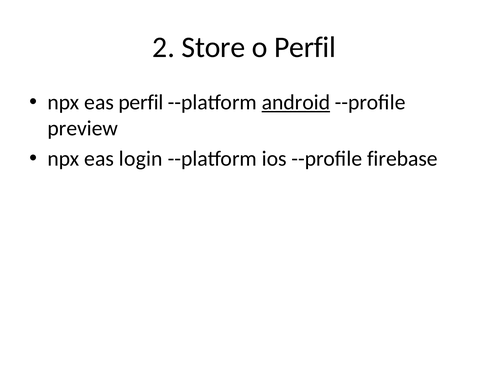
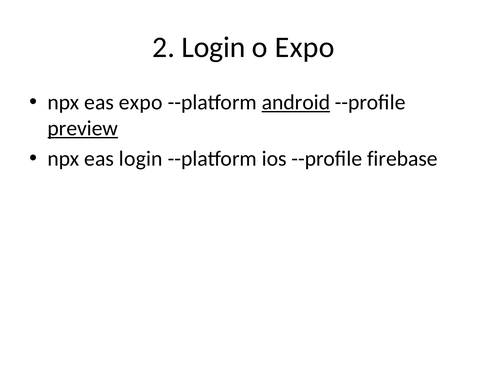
2 Store: Store -> Login (213, 47)
o Perfil: Perfil -> Expo (305, 47)
eas perfil: perfil -> expo (141, 102)
preview underline: none -> present (83, 128)
